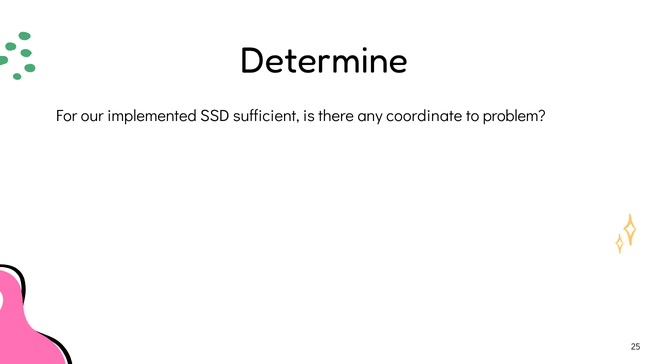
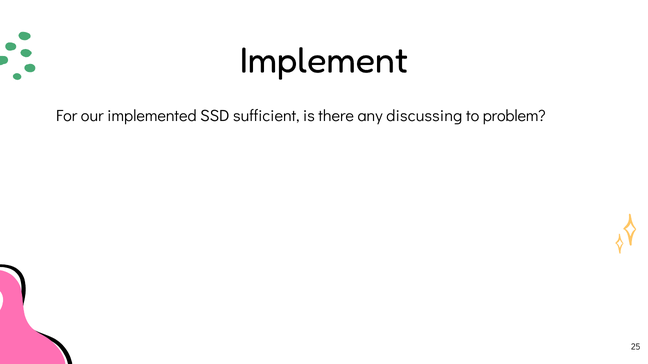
Determine: Determine -> Implement (324, 61)
coordinate: coordinate -> discussing (424, 116)
